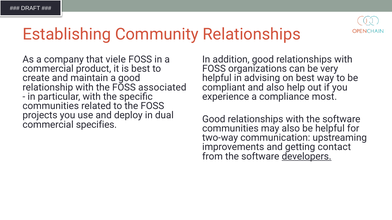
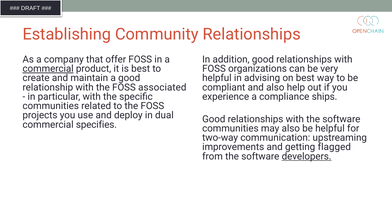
viele: viele -> offer (116, 60)
commercial underline: none -> present (48, 69)
most: most -> ships (324, 97)
contact: contact -> flagged (334, 147)
